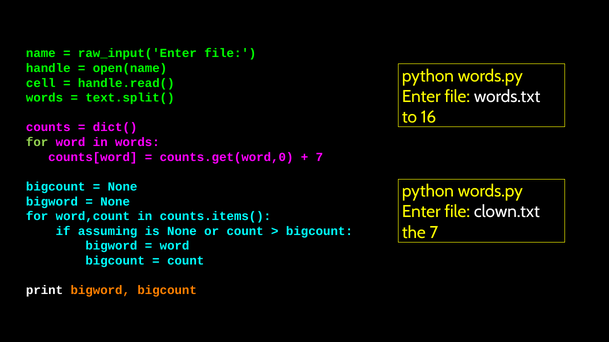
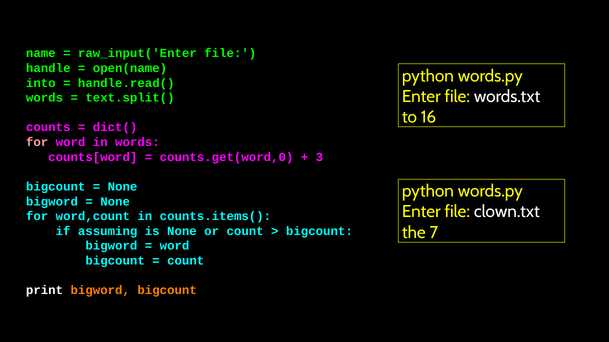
cell: cell -> into (41, 83)
for colour: light green -> pink (37, 142)
7: 7 -> 3 (319, 157)
